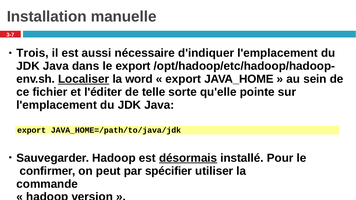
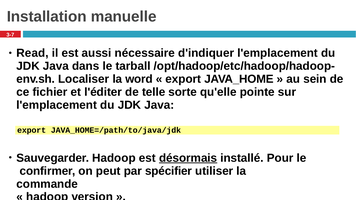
Trois: Trois -> Read (33, 53)
le export: export -> tarball (133, 66)
Localiser underline: present -> none (84, 79)
